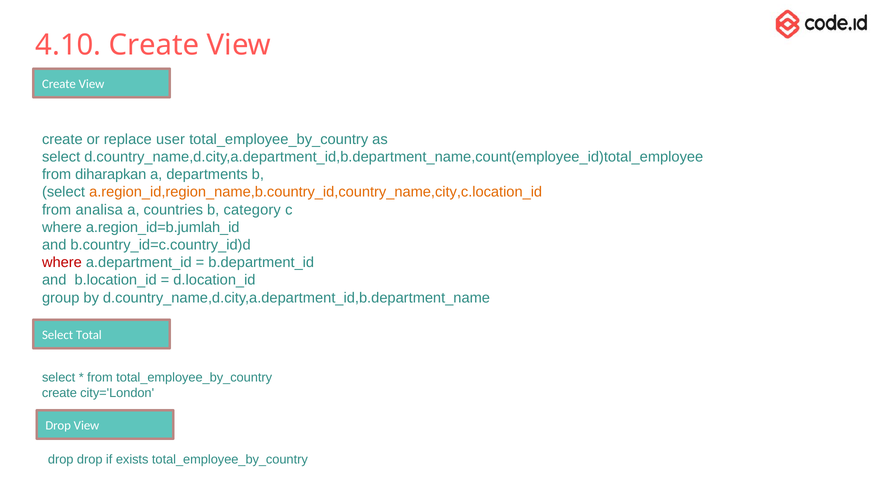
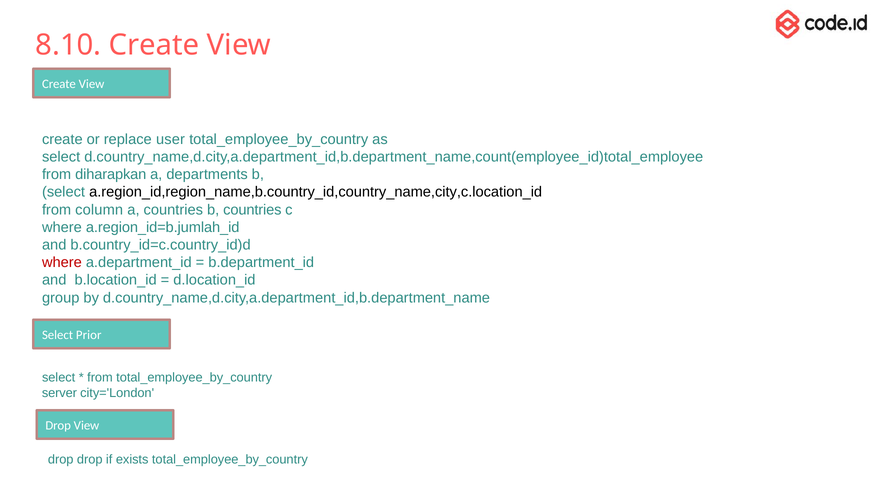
4.10: 4.10 -> 8.10 (68, 45)
a.region_id,region_name,b.country_id,country_name,city,c.location_id colour: orange -> black (316, 192)
analisa: analisa -> column (99, 210)
b category: category -> countries (252, 210)
Total: Total -> Prior (89, 335)
create: create -> server (59, 393)
